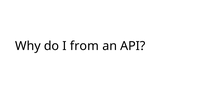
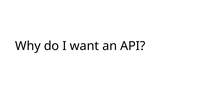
from: from -> want (84, 46)
